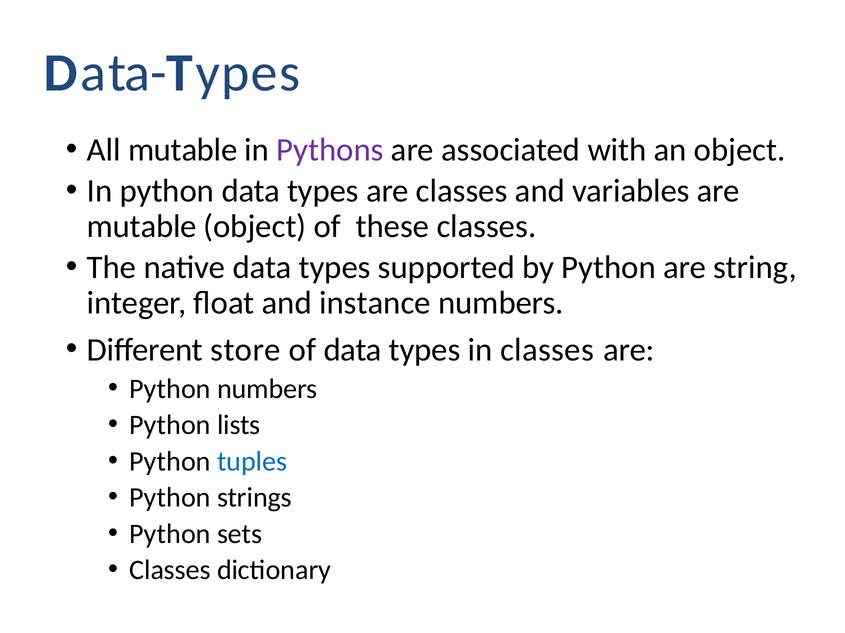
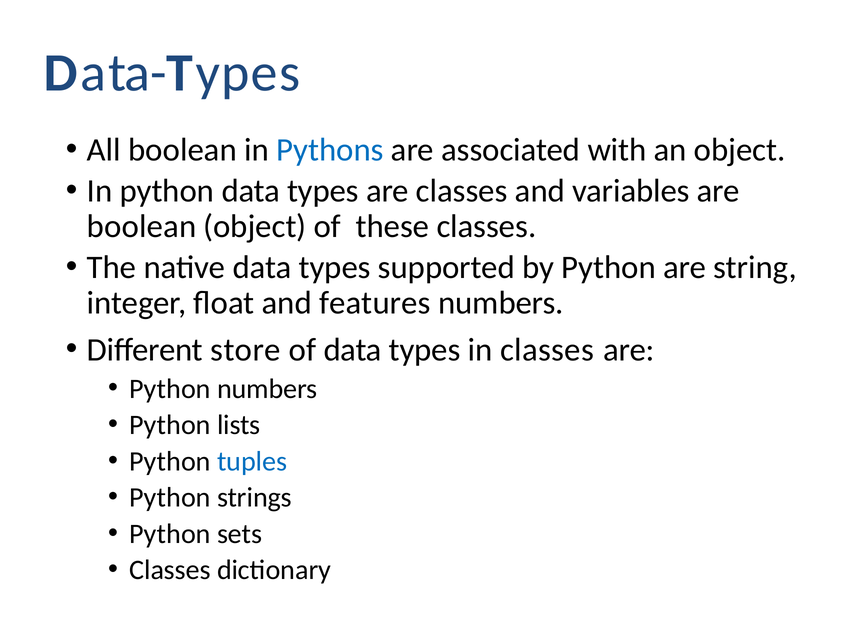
All mutable: mutable -> boolean (183, 150)
Pythons colour: purple -> blue (330, 150)
mutable: mutable -> boolean (142, 227)
instance: instance -> features (375, 303)
